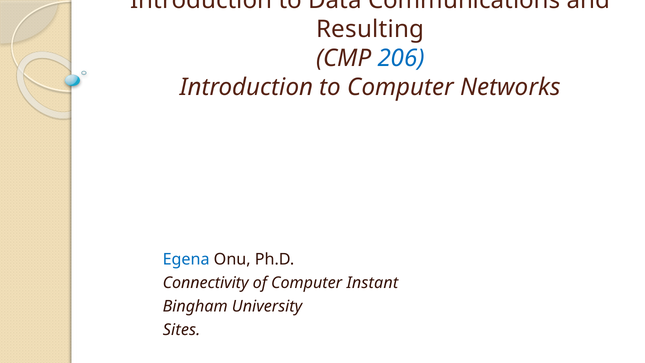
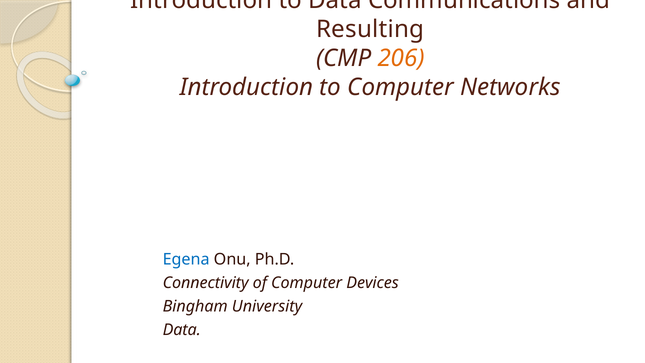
206 colour: blue -> orange (401, 58)
Instant: Instant -> Devices (373, 283)
Sites: Sites -> Data (182, 330)
